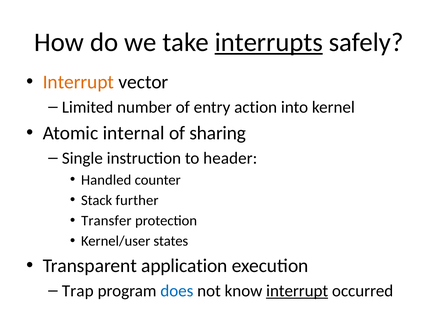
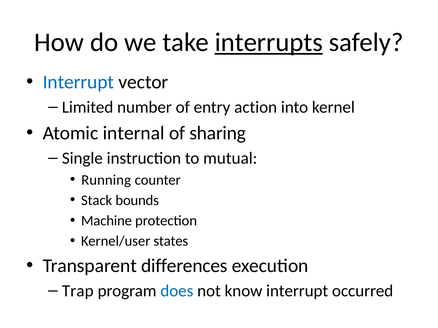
Interrupt colour: orange -> blue (78, 82)
header: header -> mutual (230, 158)
Handled: Handled -> Running (106, 180)
further: further -> bounds (137, 201)
Transfer: Transfer -> Machine (106, 221)
application: application -> differences (184, 266)
interrupt underline: present -> none (297, 291)
